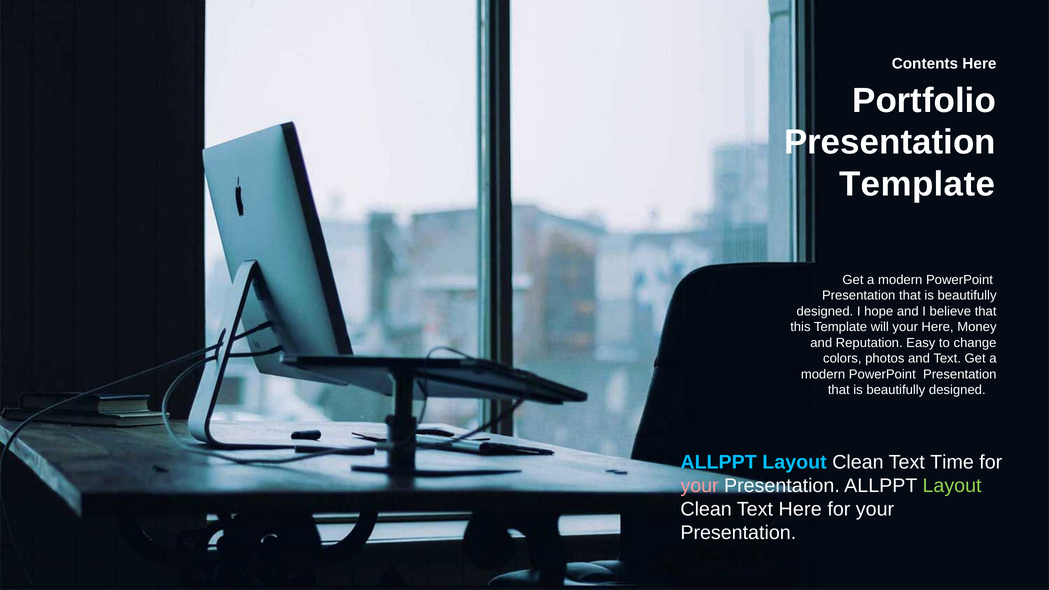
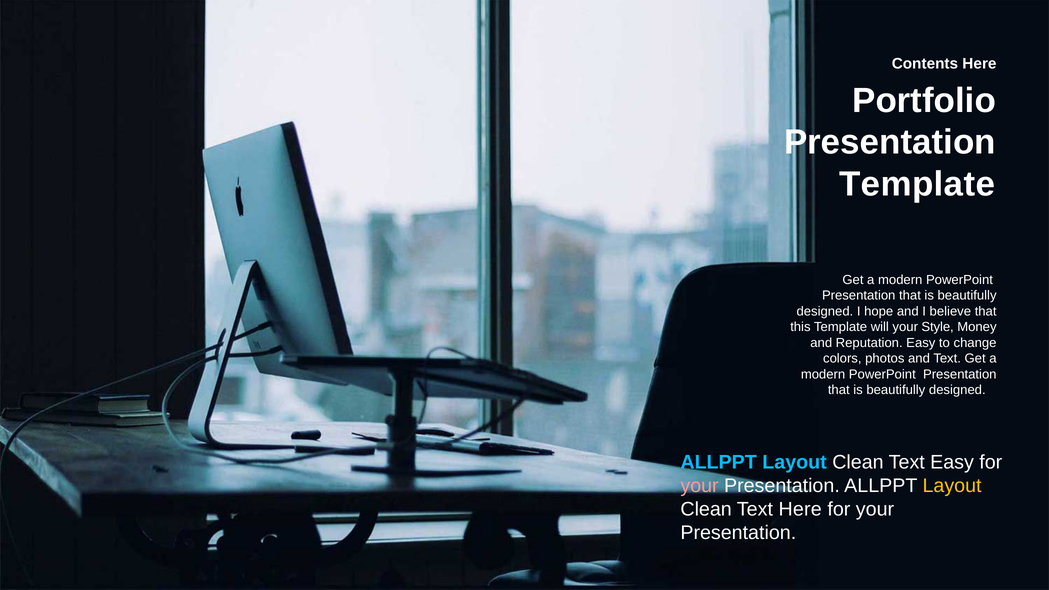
your Here: Here -> Style (938, 327)
Text Time: Time -> Easy (952, 462)
Layout colour: light green -> yellow (952, 486)
